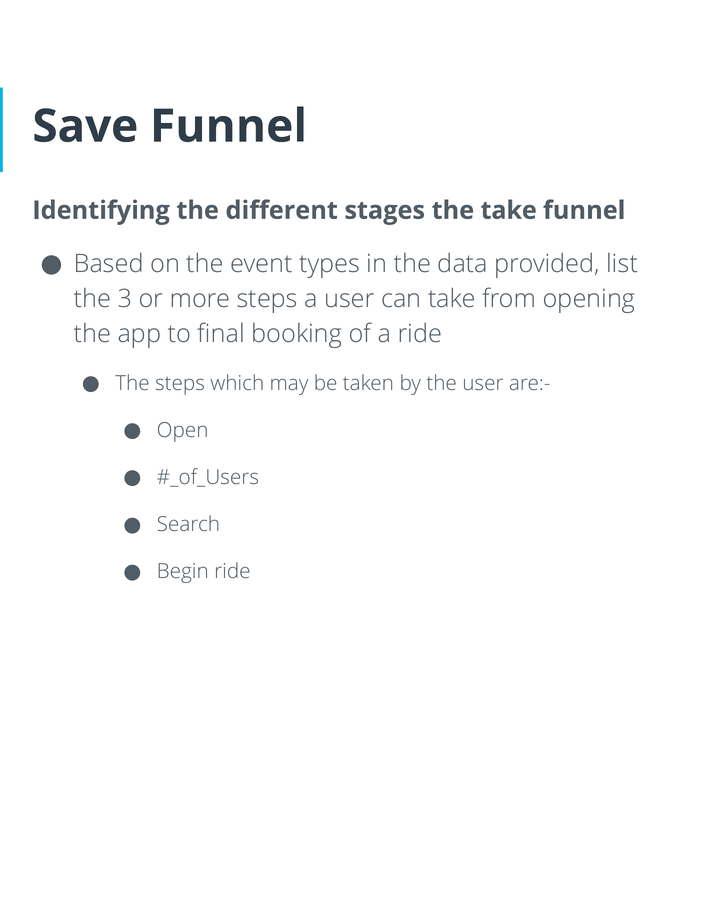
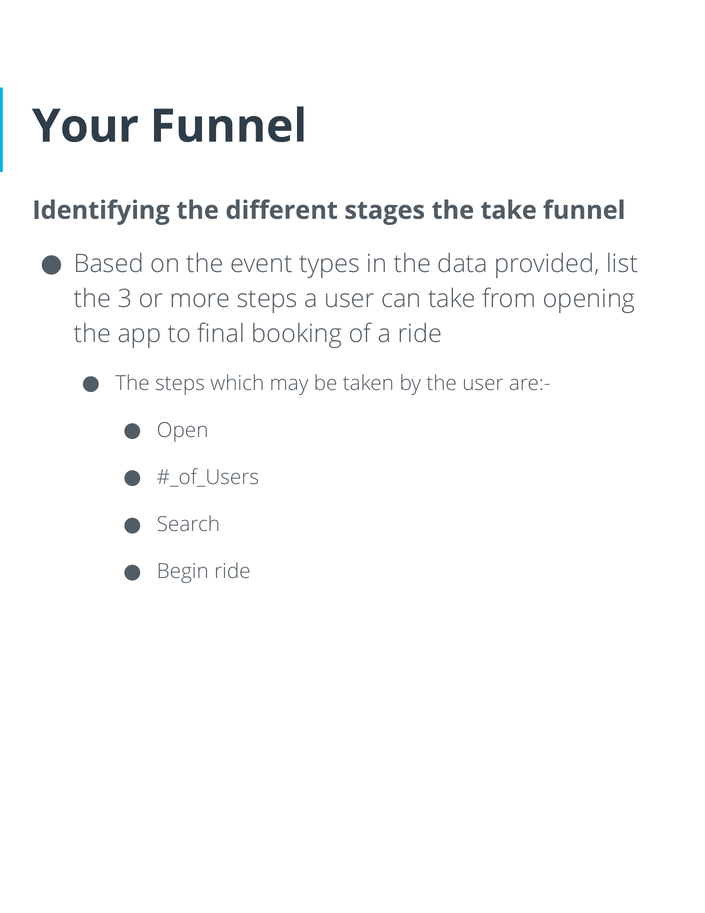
Save: Save -> Your (85, 126)
